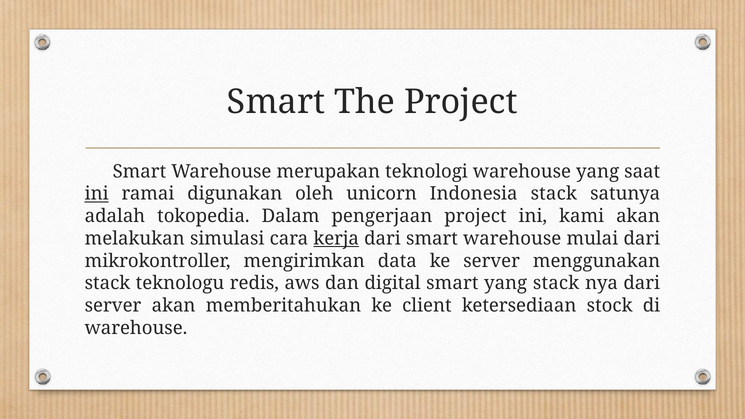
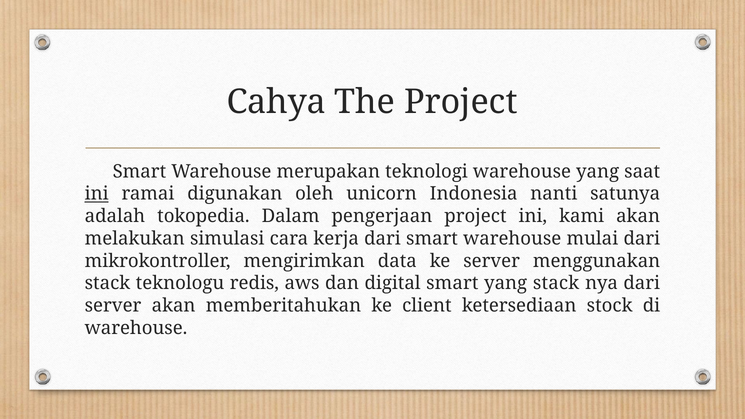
Smart: Smart -> Cahya (276, 102)
Indonesia stack: stack -> nanti (554, 194)
kerja underline: present -> none (336, 239)
